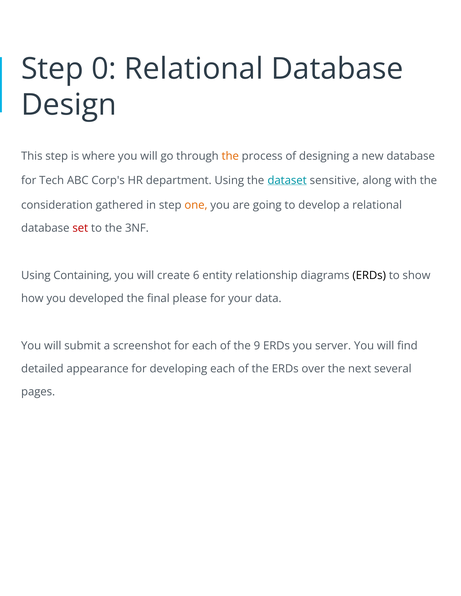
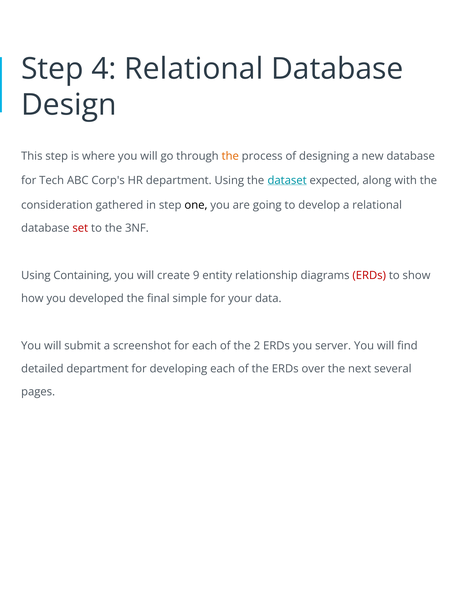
0: 0 -> 4 (104, 69)
sensitive: sensitive -> expected (335, 181)
one colour: orange -> black (196, 205)
6: 6 -> 9 (196, 276)
ERDs colour: black -> red (369, 276)
please: please -> simple (190, 299)
9: 9 -> 2 (257, 346)
detailed appearance: appearance -> department (98, 369)
